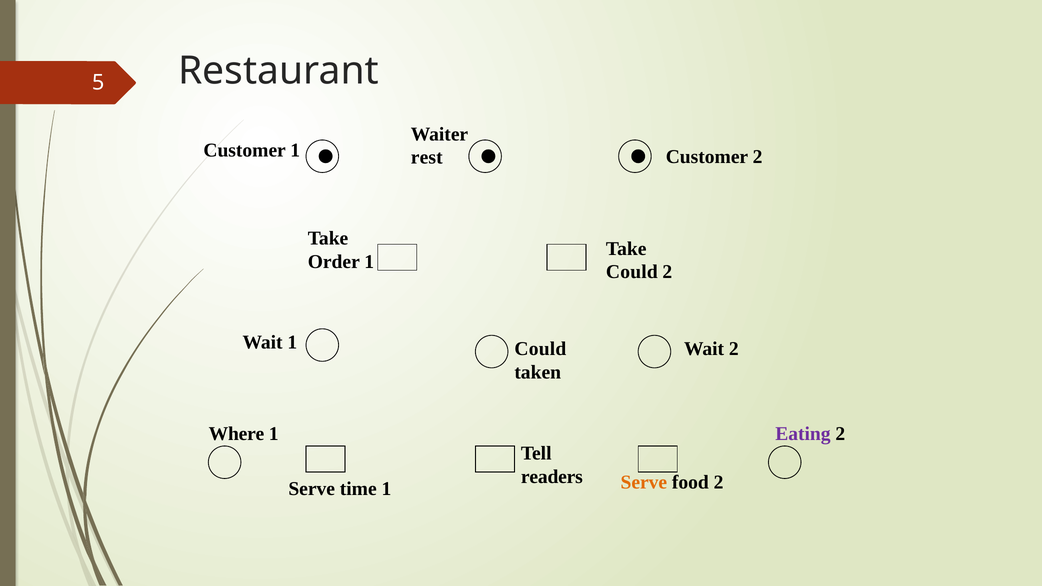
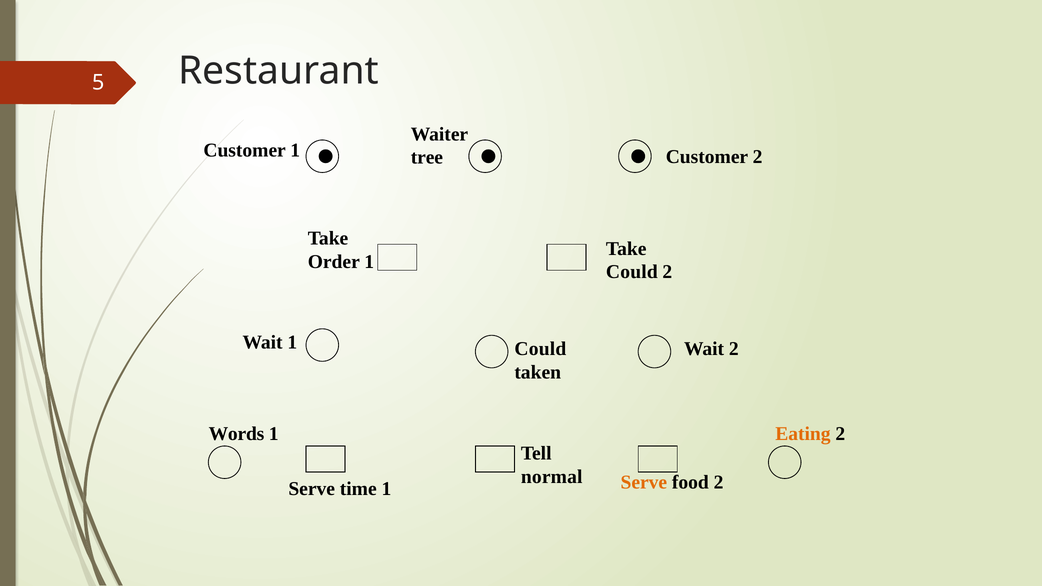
rest: rest -> tree (427, 158)
Where: Where -> Words (236, 434)
Eating colour: purple -> orange (803, 434)
readers: readers -> normal (552, 477)
